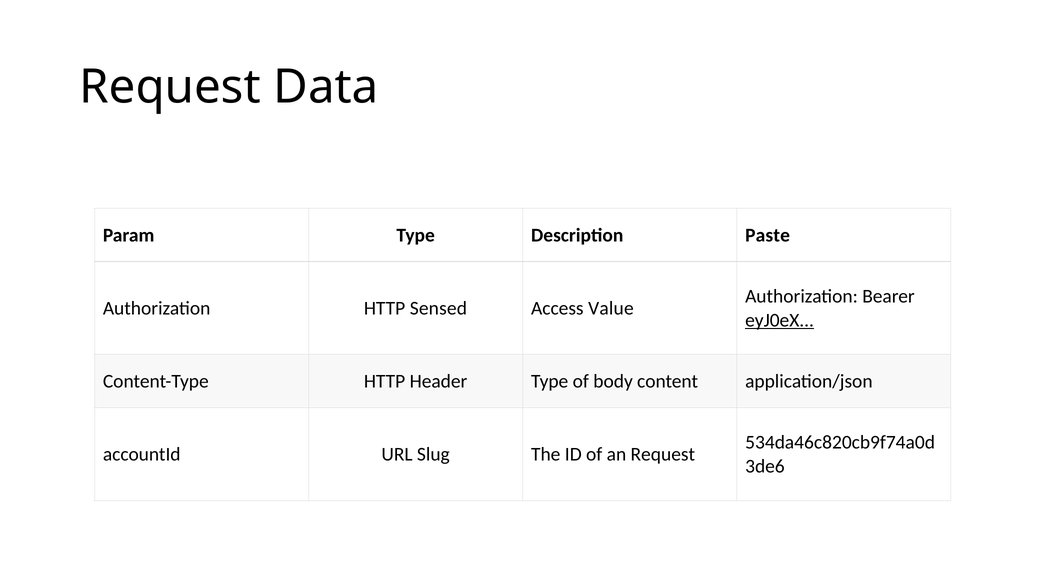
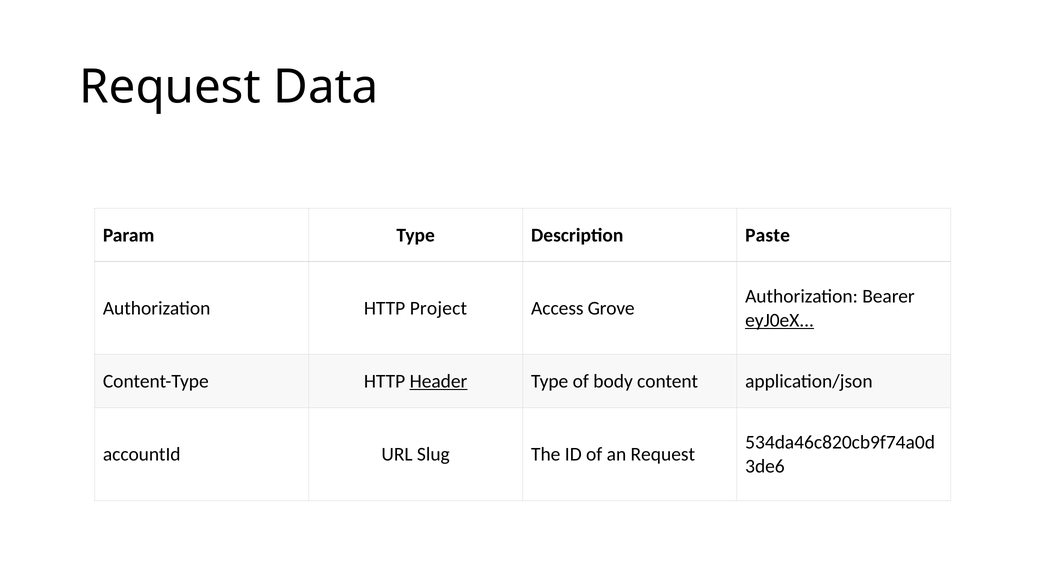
Sensed: Sensed -> Project (438, 308)
Value: Value -> Grove (611, 308)
Header underline: none -> present (439, 381)
